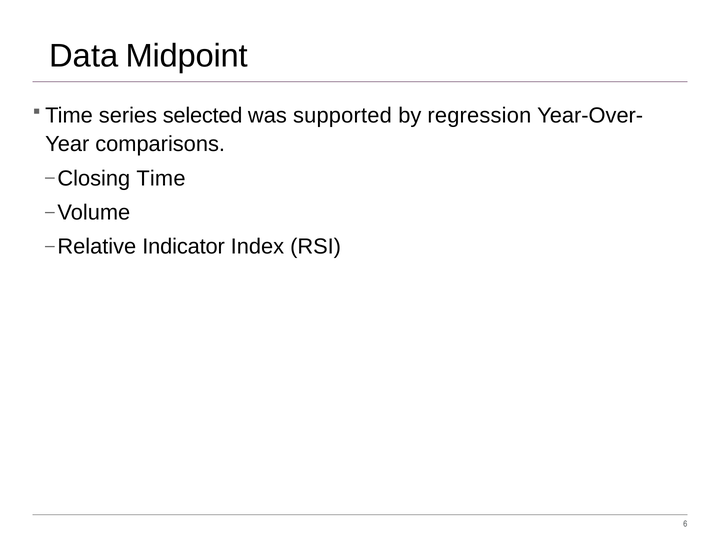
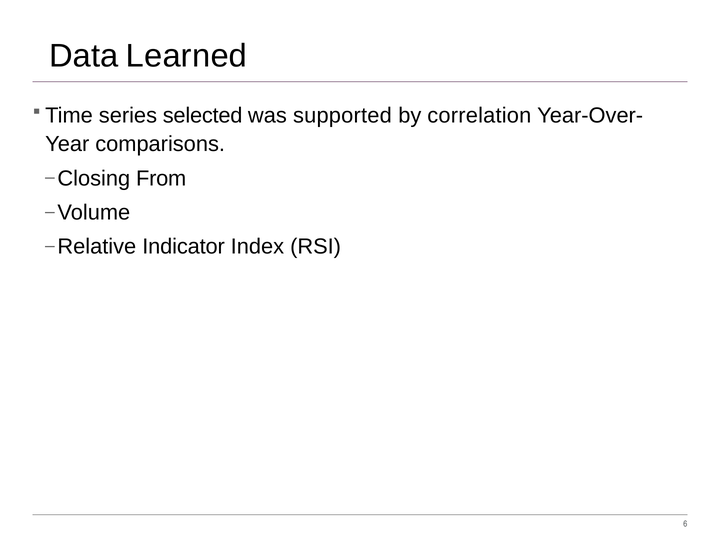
Midpoint: Midpoint -> Learned (186, 56)
regression: regression -> correlation (479, 115)
Closing Time: Time -> From (161, 178)
